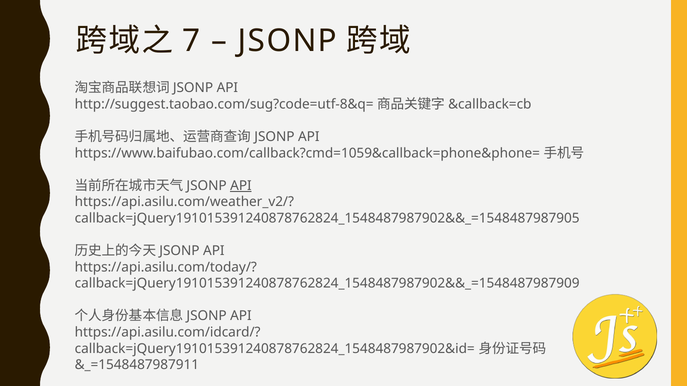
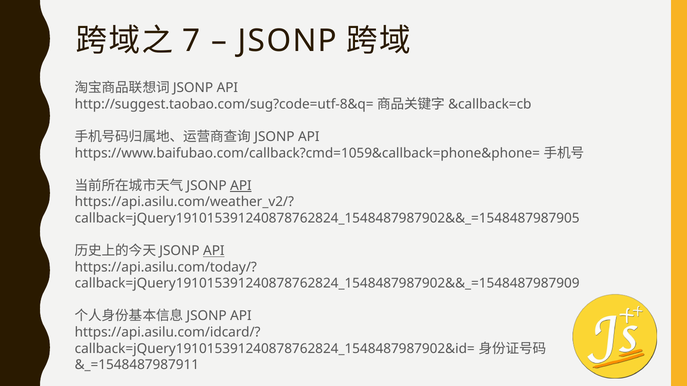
API underline: none -> present (214, 251)
